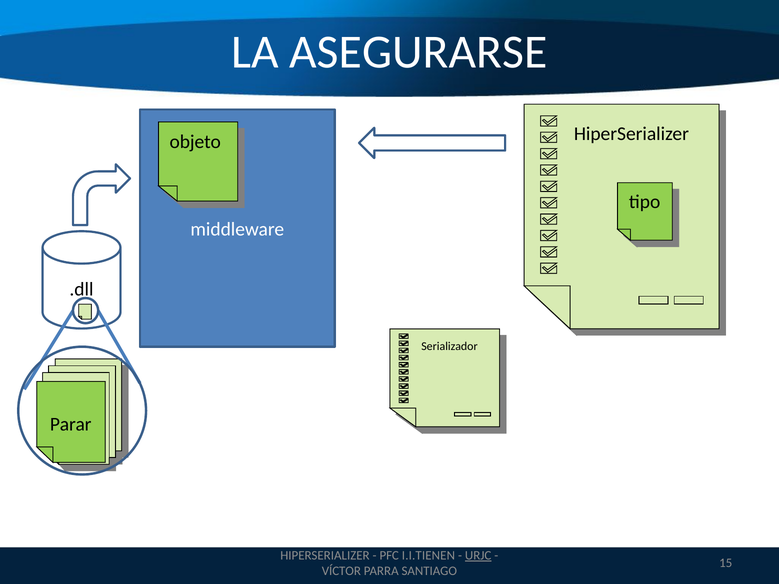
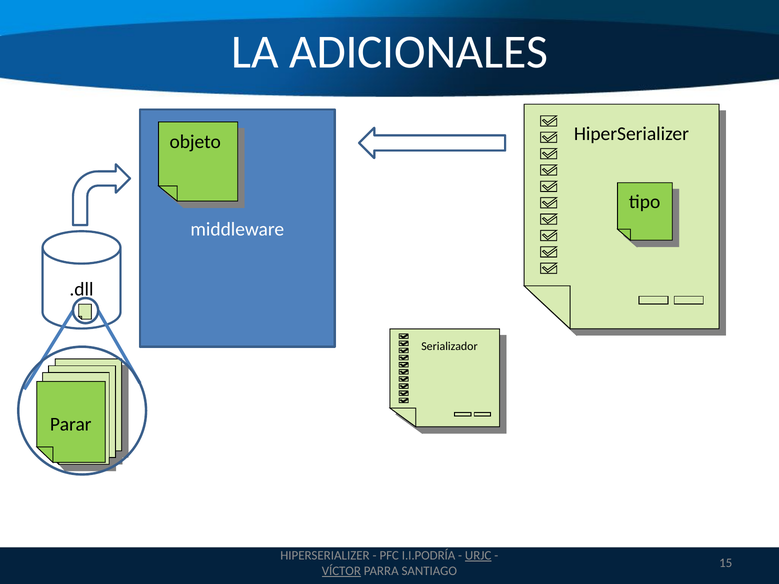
ASEGURARSE: ASEGURARSE -> ADICIONALES (419, 52)
I.I.TIENEN: I.I.TIENEN -> I.I.PODRÍA (429, 556)
VÍCTOR underline: none -> present (341, 571)
